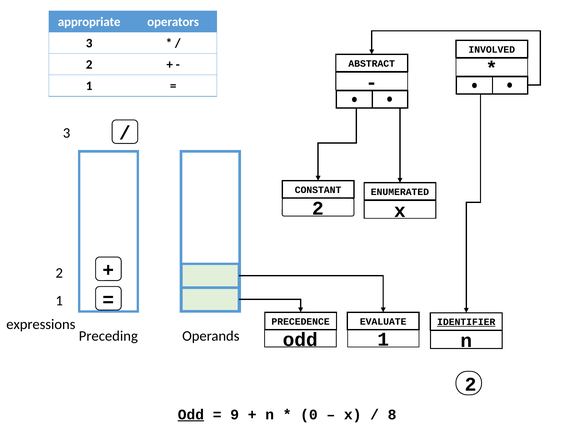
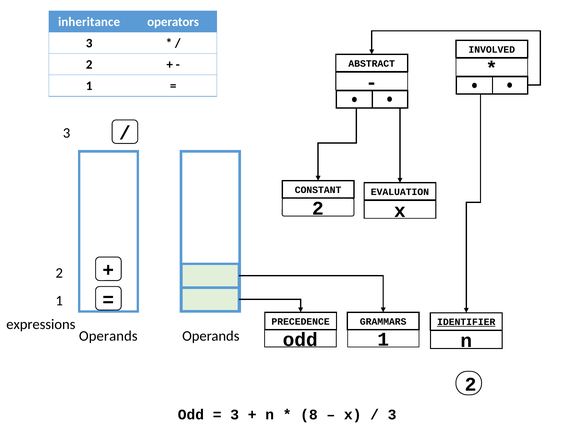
appropriate: appropriate -> inheritance (89, 22)
ENUMERATED: ENUMERATED -> EVALUATION (400, 192)
EVALUATE: EVALUATE -> GRAMMARS (383, 322)
Preceding: Preceding -> Operands (108, 336)
Odd underline: present -> none (191, 415)
9: 9 -> 3 (235, 415)
0: 0 -> 8 (309, 415)
8: 8 -> 3 (392, 415)
